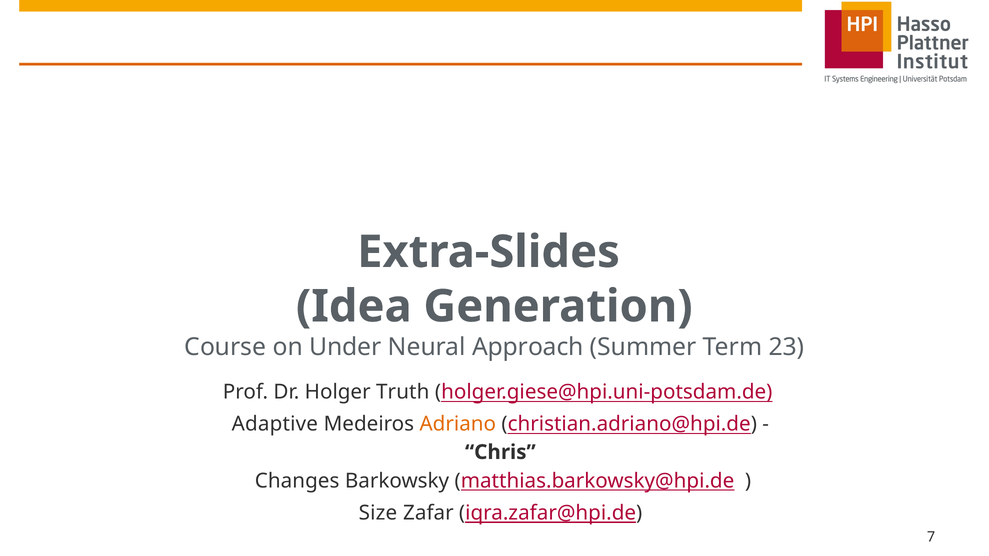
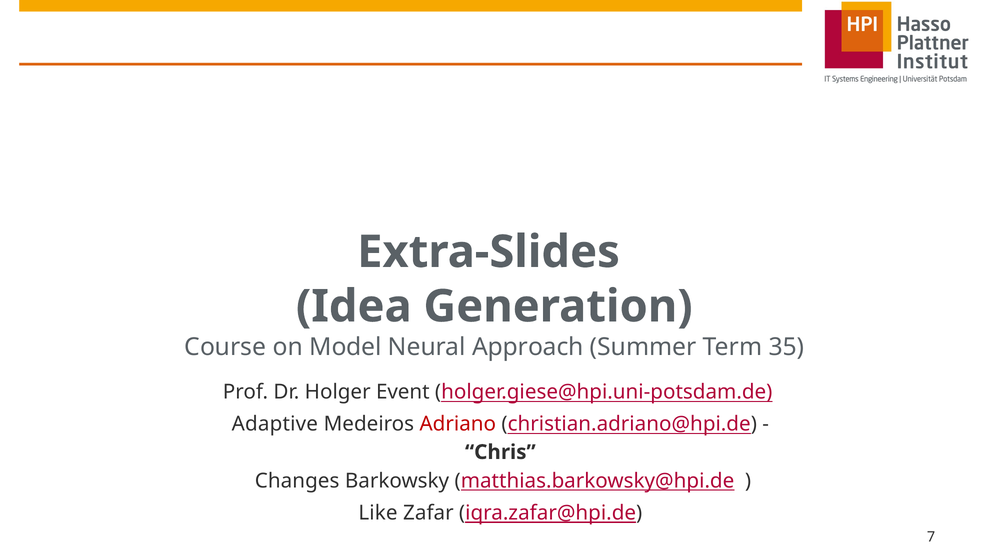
Under: Under -> Model (345, 347)
23: 23 -> 35 (786, 347)
Truth: Truth -> Event (403, 392)
Adriano colour: orange -> red (458, 424)
Size: Size -> Like (378, 513)
